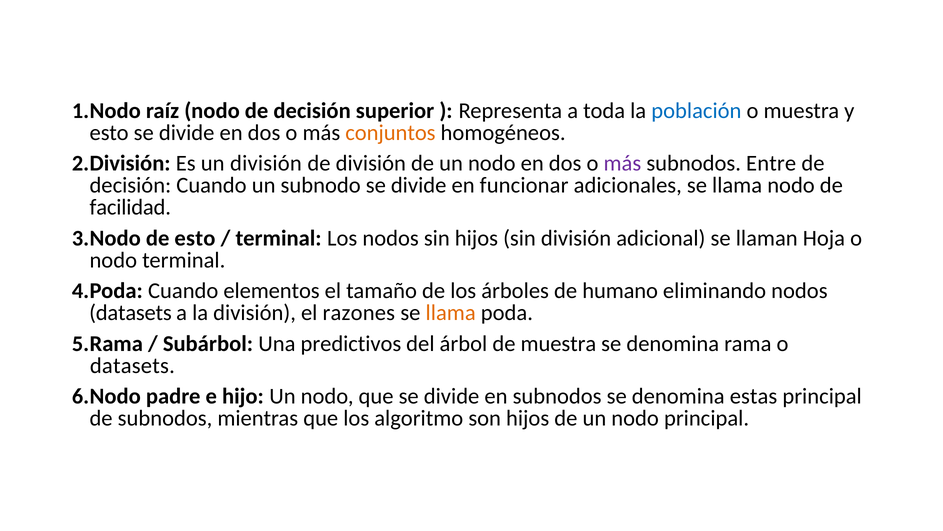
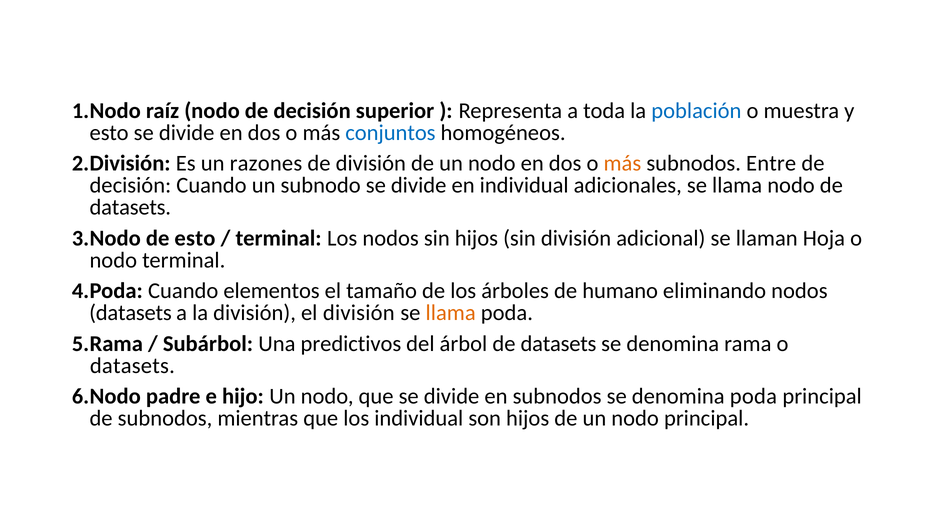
conjuntos colour: orange -> blue (390, 133)
un división: división -> razones (266, 163)
más colour: purple -> orange (622, 163)
en funcionar: funcionar -> individual (524, 185)
facilidad: facilidad -> datasets (130, 207)
el razones: razones -> división (359, 313)
árbol de muestra: muestra -> datasets (558, 343)
denomina estas: estas -> poda (753, 396)
los algoritmo: algoritmo -> individual (419, 418)
